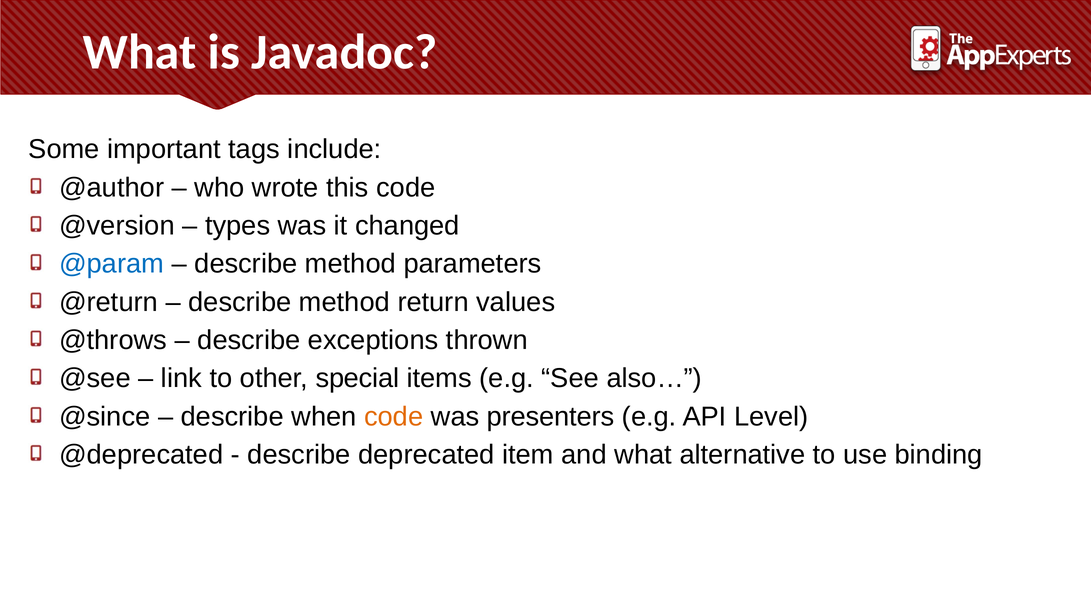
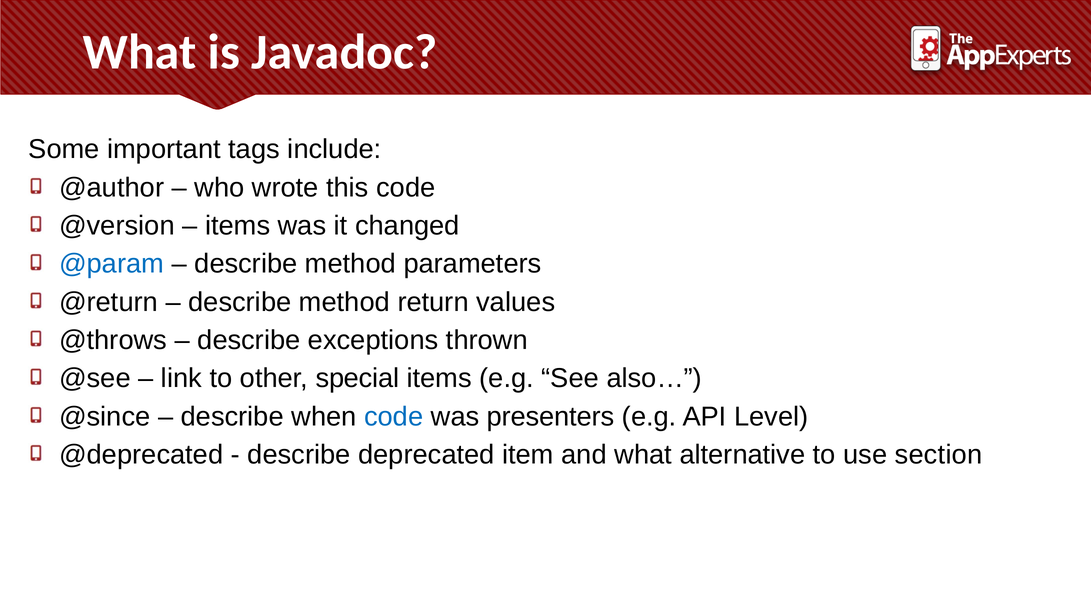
types: types -> items (238, 226)
code colour: orange -> blue (394, 417)
binding: binding -> section (939, 455)
